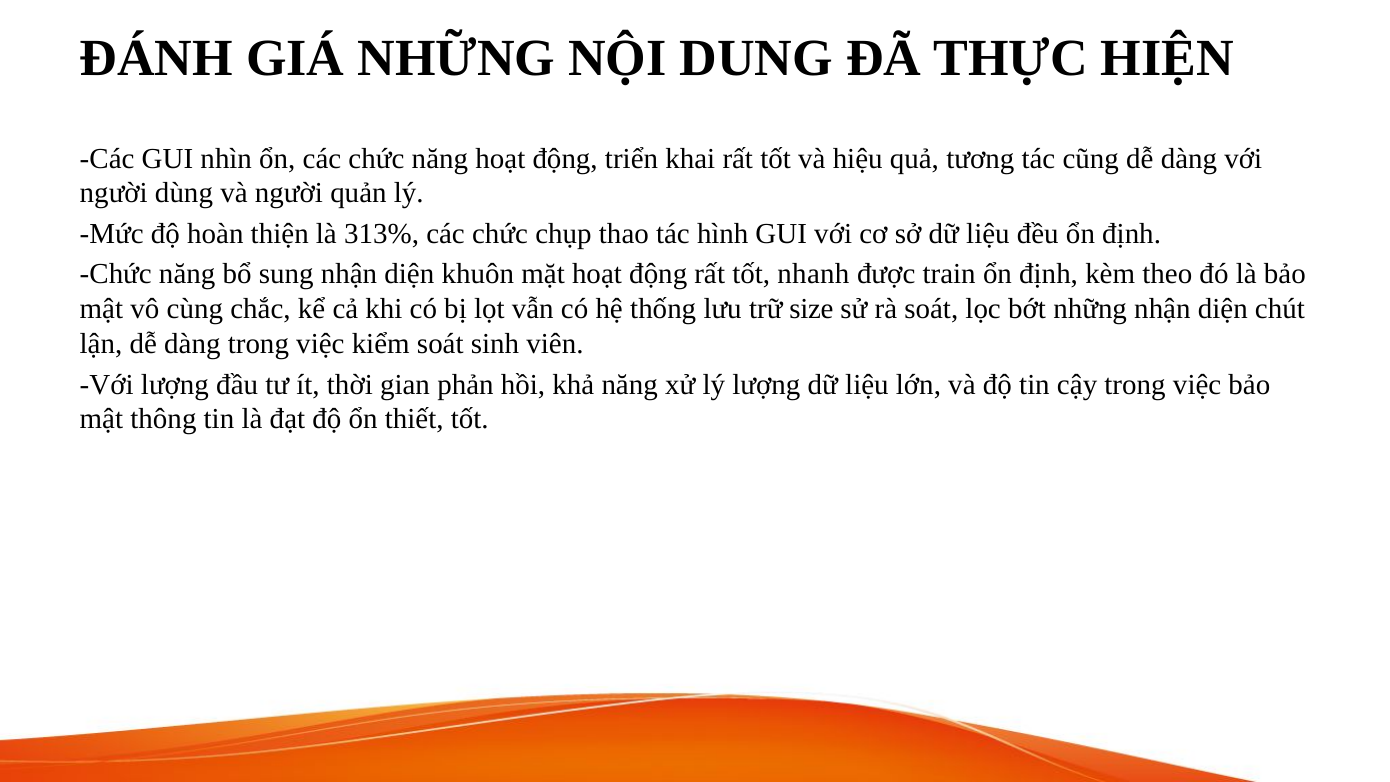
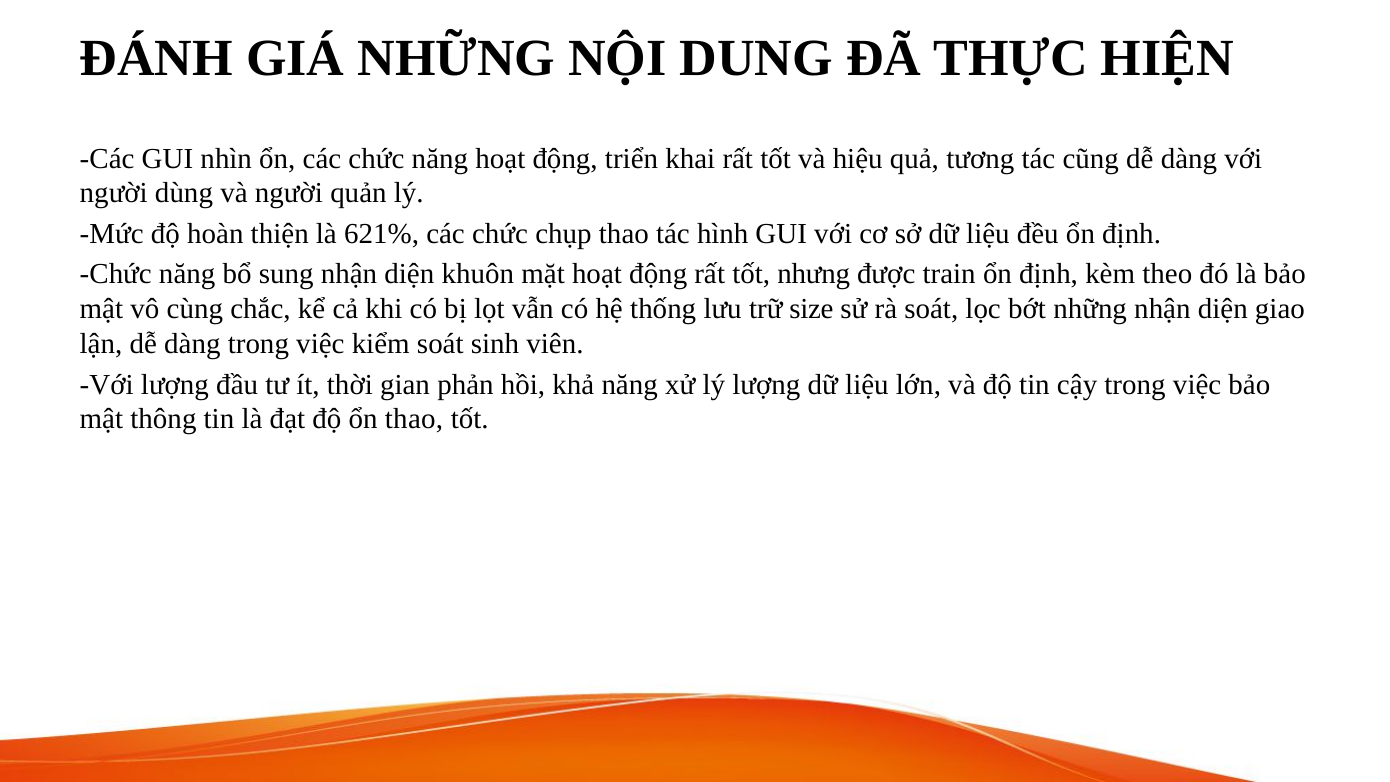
313%: 313% -> 621% (382, 234)
nhanh: nhanh -> nhưng (814, 274)
chút: chút -> giao (1280, 309)
ổn thiết: thiết -> thao (414, 419)
